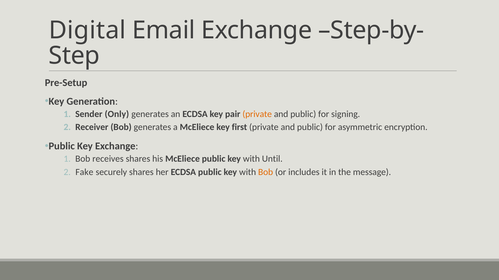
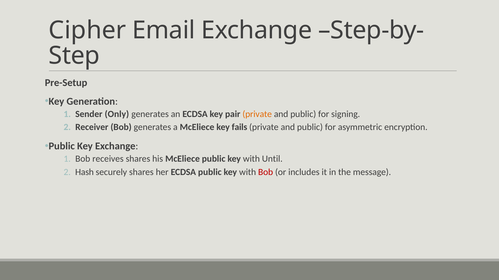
Digital: Digital -> Cipher (87, 30)
first: first -> fails (239, 128)
Fake: Fake -> Hash (85, 172)
Bob colour: orange -> red (266, 172)
